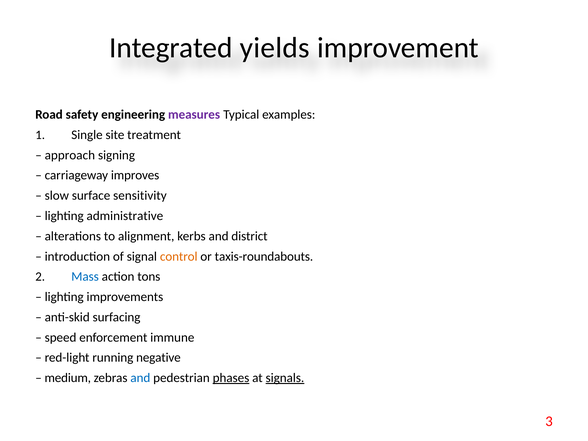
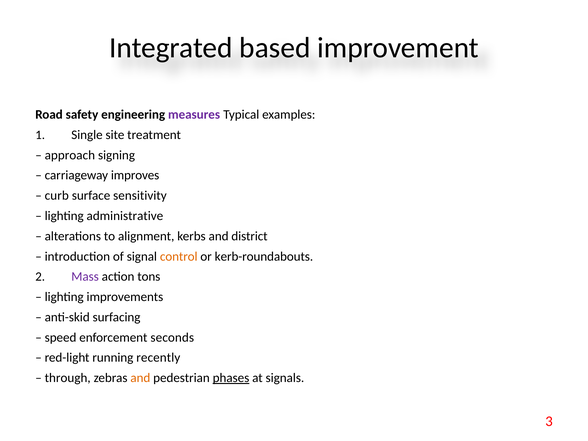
yields: yields -> based (275, 48)
slow: slow -> curb (57, 196)
taxis-roundabouts: taxis-roundabouts -> kerb-roundabouts (264, 256)
Mass colour: blue -> purple (85, 277)
immune: immune -> seconds (172, 337)
negative: negative -> recently (158, 358)
medium: medium -> through (68, 378)
and colour: blue -> orange (140, 378)
signals underline: present -> none (285, 378)
